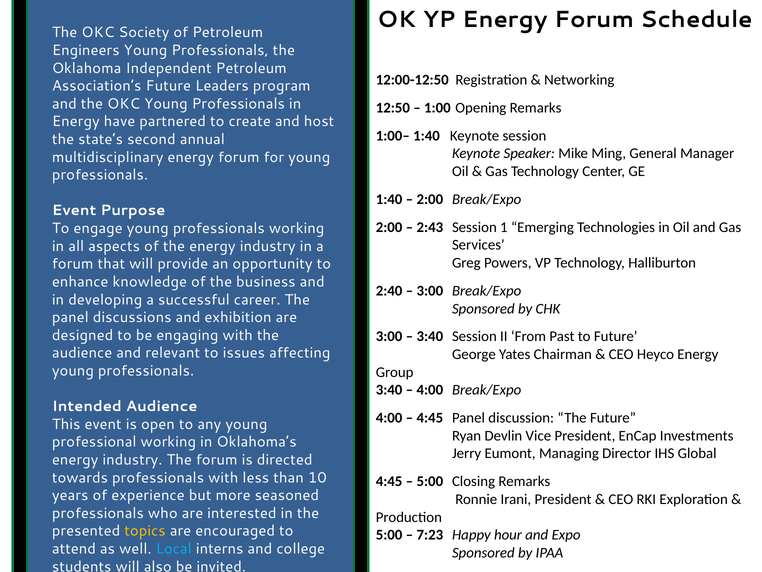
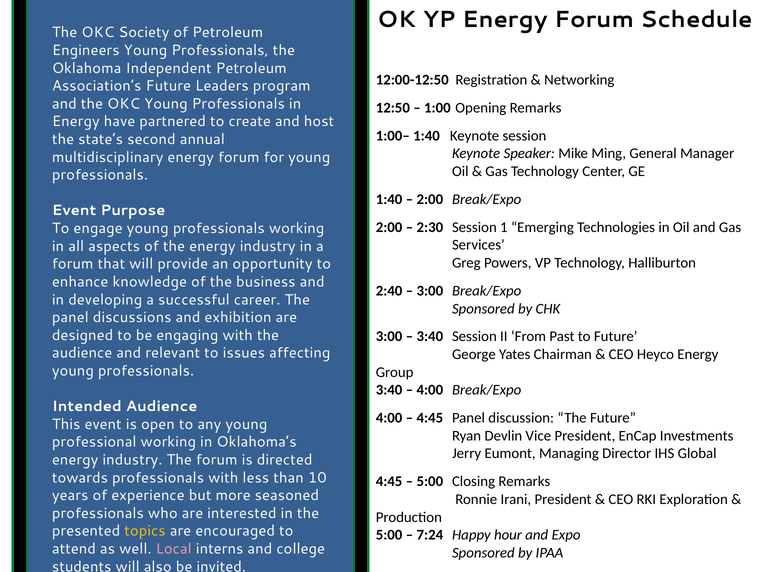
2:43: 2:43 -> 2:30 (430, 227)
7:23: 7:23 -> 7:24 (430, 534)
Local colour: light blue -> pink (174, 548)
